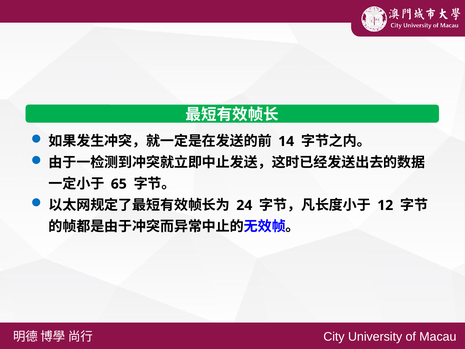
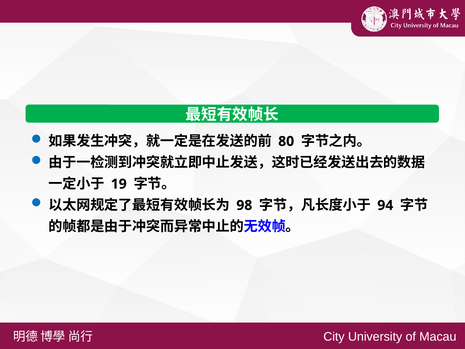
14: 14 -> 80 (286, 141)
65: 65 -> 19 (119, 184)
24: 24 -> 98 (244, 205)
12: 12 -> 94 (385, 205)
